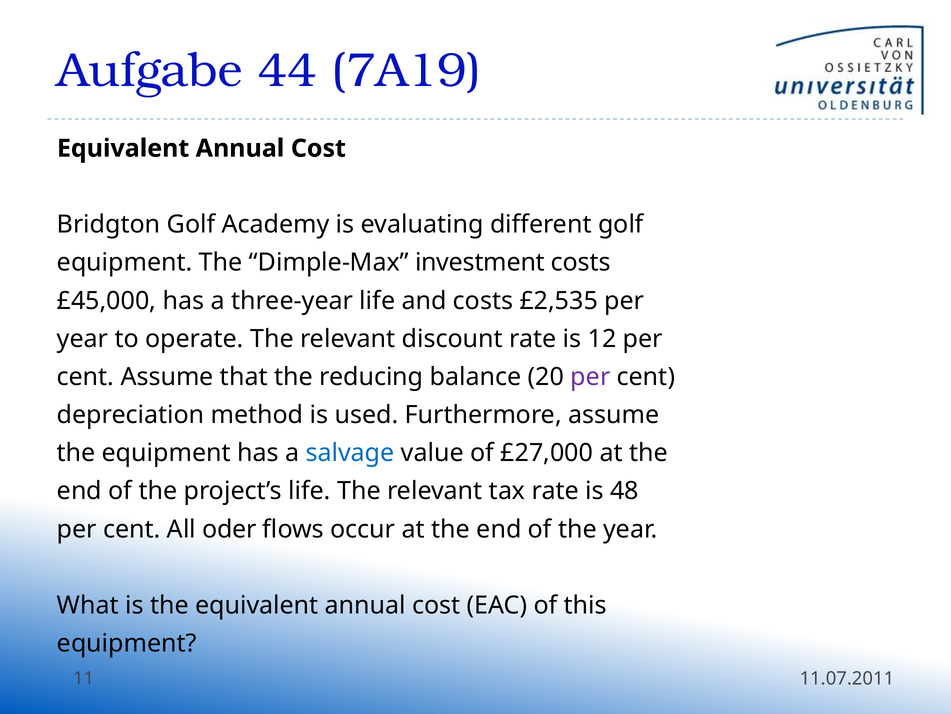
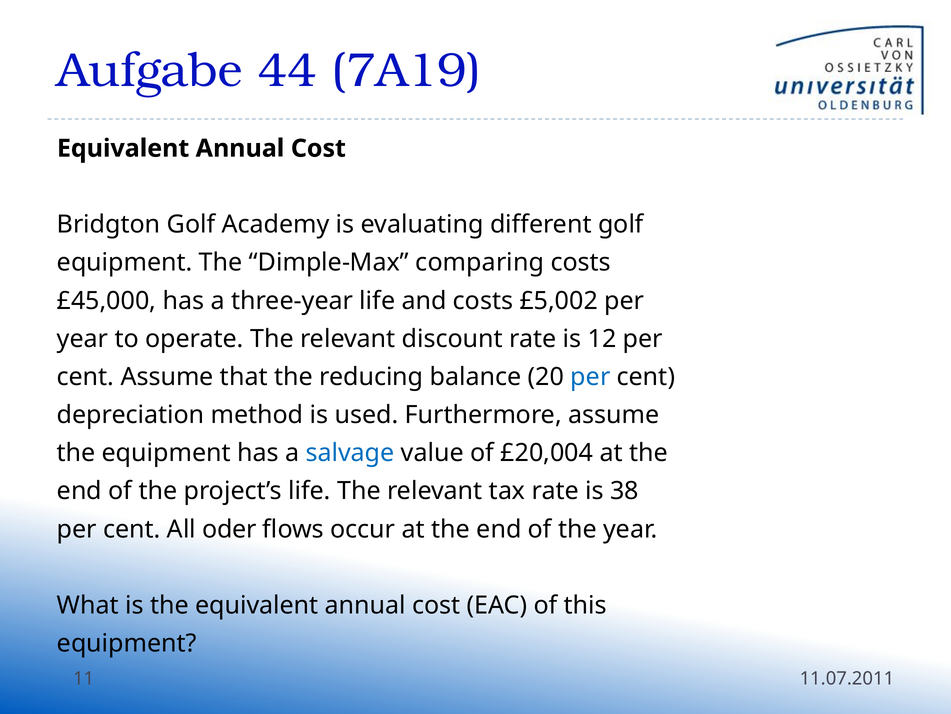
investment: investment -> comparing (480, 262)
£2,535: £2,535 -> £5,002 (559, 300)
per colour: purple -> blue (590, 377)
£27,000: £27,000 -> £20,004 (547, 453)
48: 48 -> 38 (624, 491)
